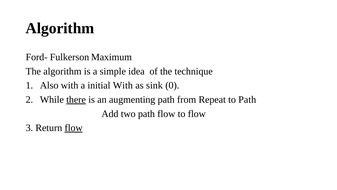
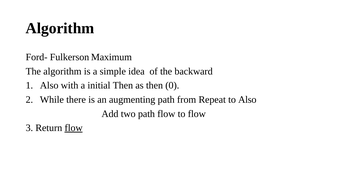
technique: technique -> backward (194, 71)
initial With: With -> Then (123, 85)
as sink: sink -> then (154, 85)
there underline: present -> none (76, 99)
to Path: Path -> Also (247, 99)
